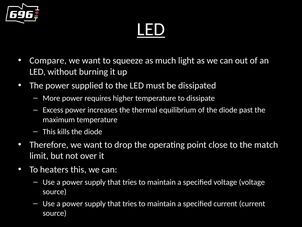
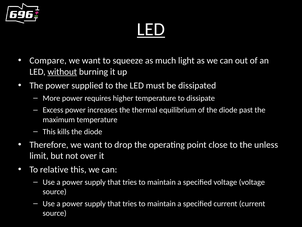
without underline: none -> present (62, 72)
match: match -> unless (266, 144)
heaters: heaters -> relative (54, 169)
